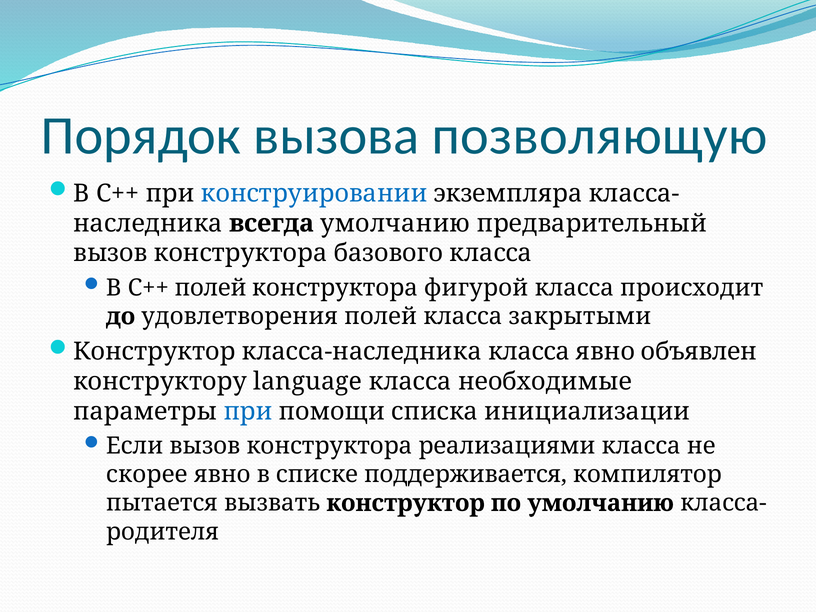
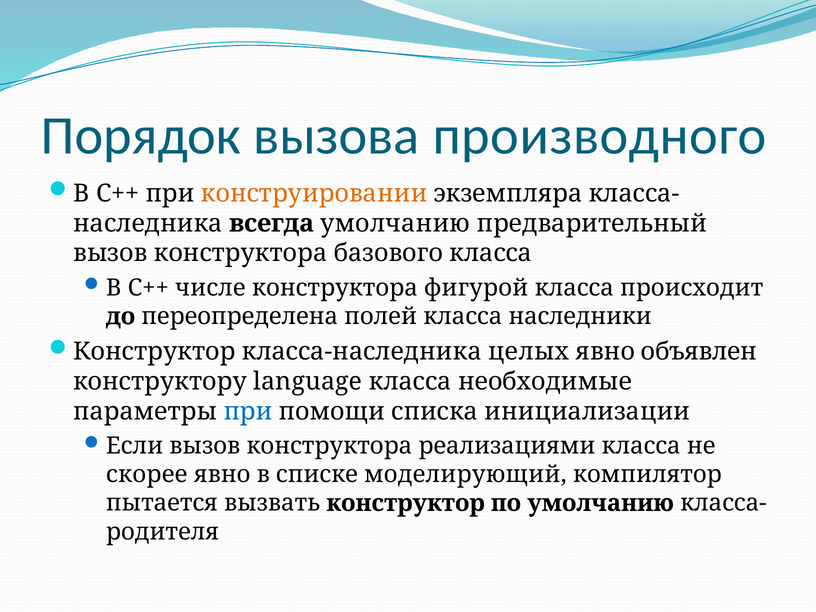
позволяющую: позволяющую -> производного (600, 136)
конструировании colour: blue -> orange (314, 193)
C++ полей: полей -> числе (210, 288)
удовлетворения: удовлетворения -> переопределена (240, 316)
закрытыми: закрытыми -> наследники (580, 316)
класса-наследника класса: класса -> целых (529, 352)
поддерживается: поддерживается -> моделирующий (465, 475)
